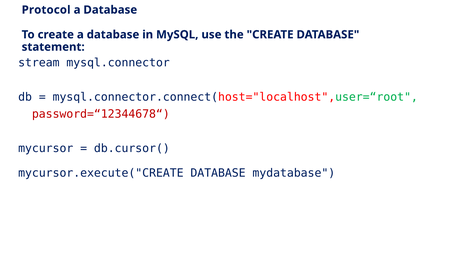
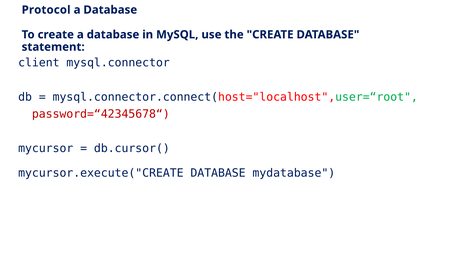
stream: stream -> client (39, 63)
password=“12344678“: password=“12344678“ -> password=“42345678“ (101, 114)
